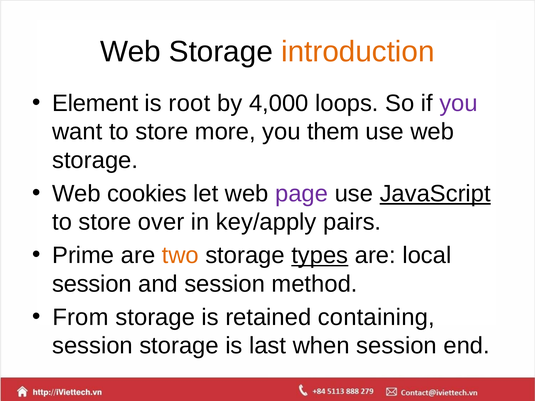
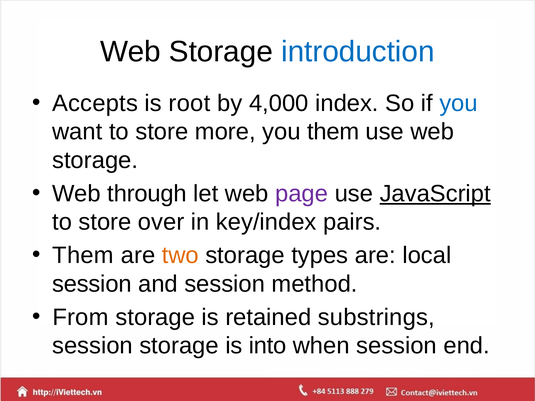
introduction colour: orange -> blue (358, 52)
Element: Element -> Accepts (95, 103)
loops: loops -> index (347, 103)
you colour: purple -> blue (459, 103)
cookies: cookies -> through (147, 194)
key/apply: key/apply -> key/index (266, 222)
Prime: Prime -> Them (83, 256)
types underline: present -> none (320, 256)
containing: containing -> substrings (376, 317)
last: last -> into (268, 346)
